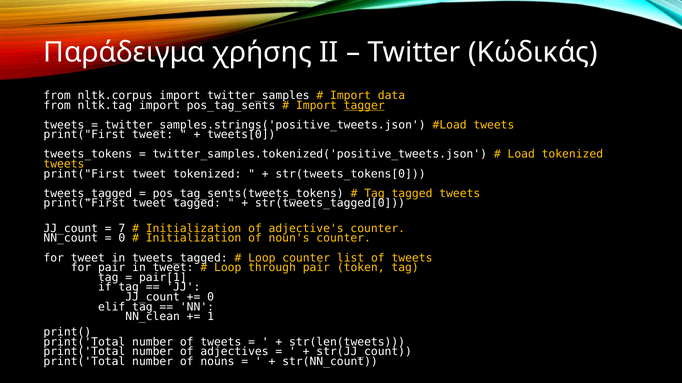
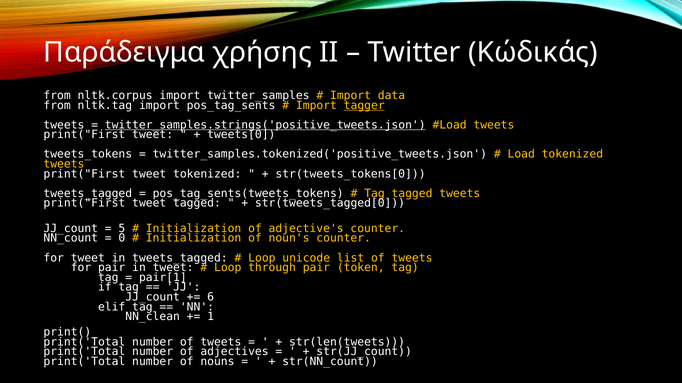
twitter_samples.strings('positive_tweets.json underline: none -> present (265, 125)
7: 7 -> 5 (122, 229)
Loop counter: counter -> unicode (306, 258)
0: 0 -> 6 (211, 297)
